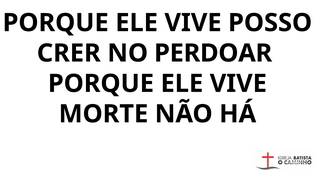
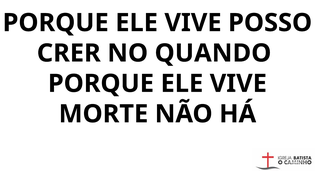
PERDOAR: PERDOAR -> QUANDO (213, 53)
